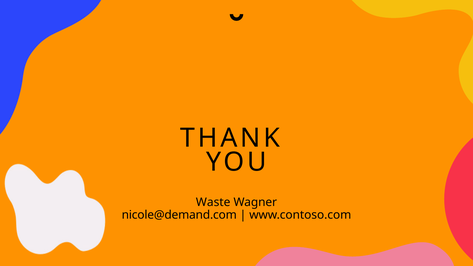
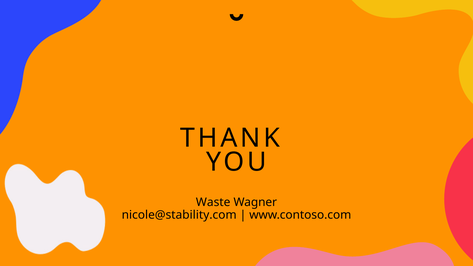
nicole@demand.com: nicole@demand.com -> nicole@stability.com (179, 215)
